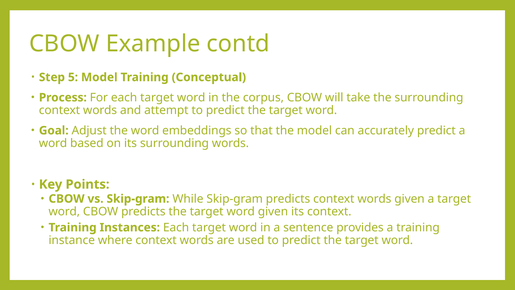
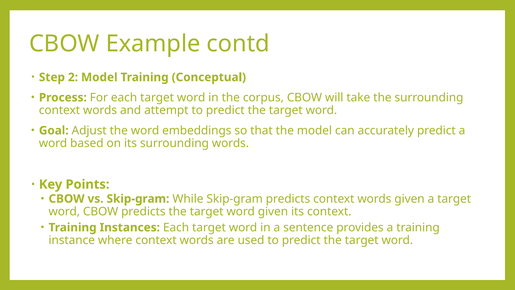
5: 5 -> 2 (73, 77)
